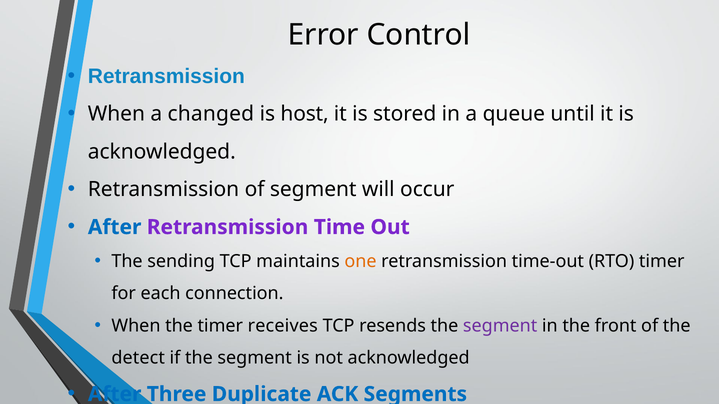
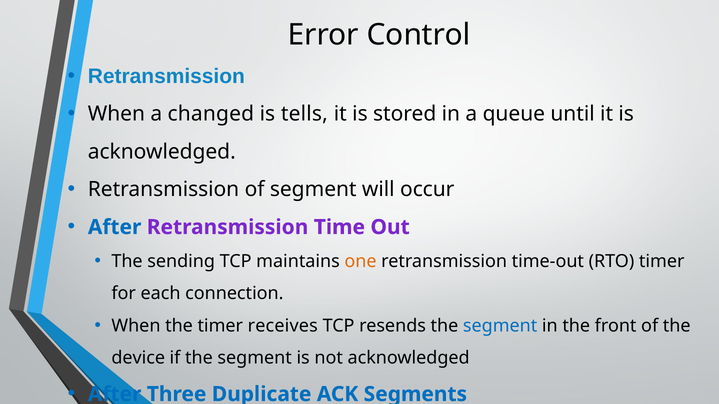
host: host -> tells (304, 114)
segment colour: purple -> blue (500, 326)
detect: detect -> device (138, 358)
